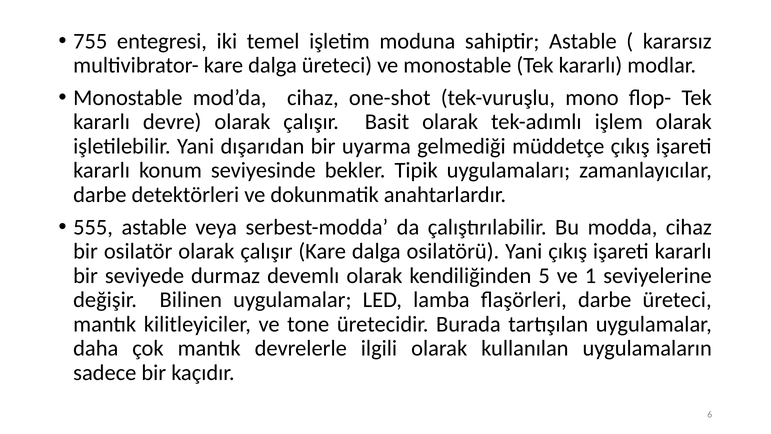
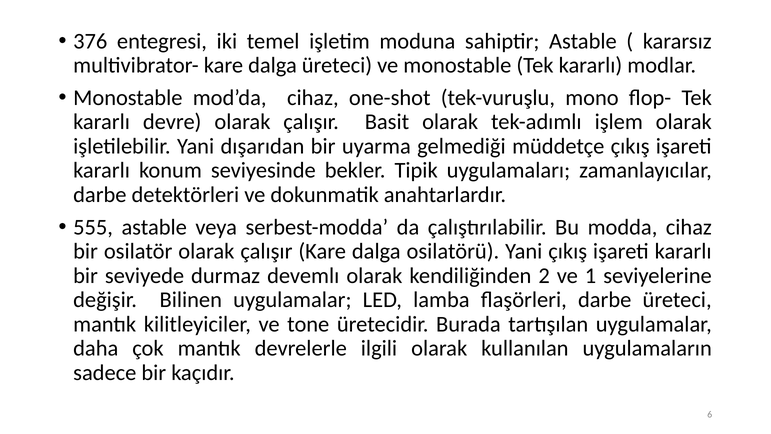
755: 755 -> 376 (90, 41)
5: 5 -> 2 (544, 275)
